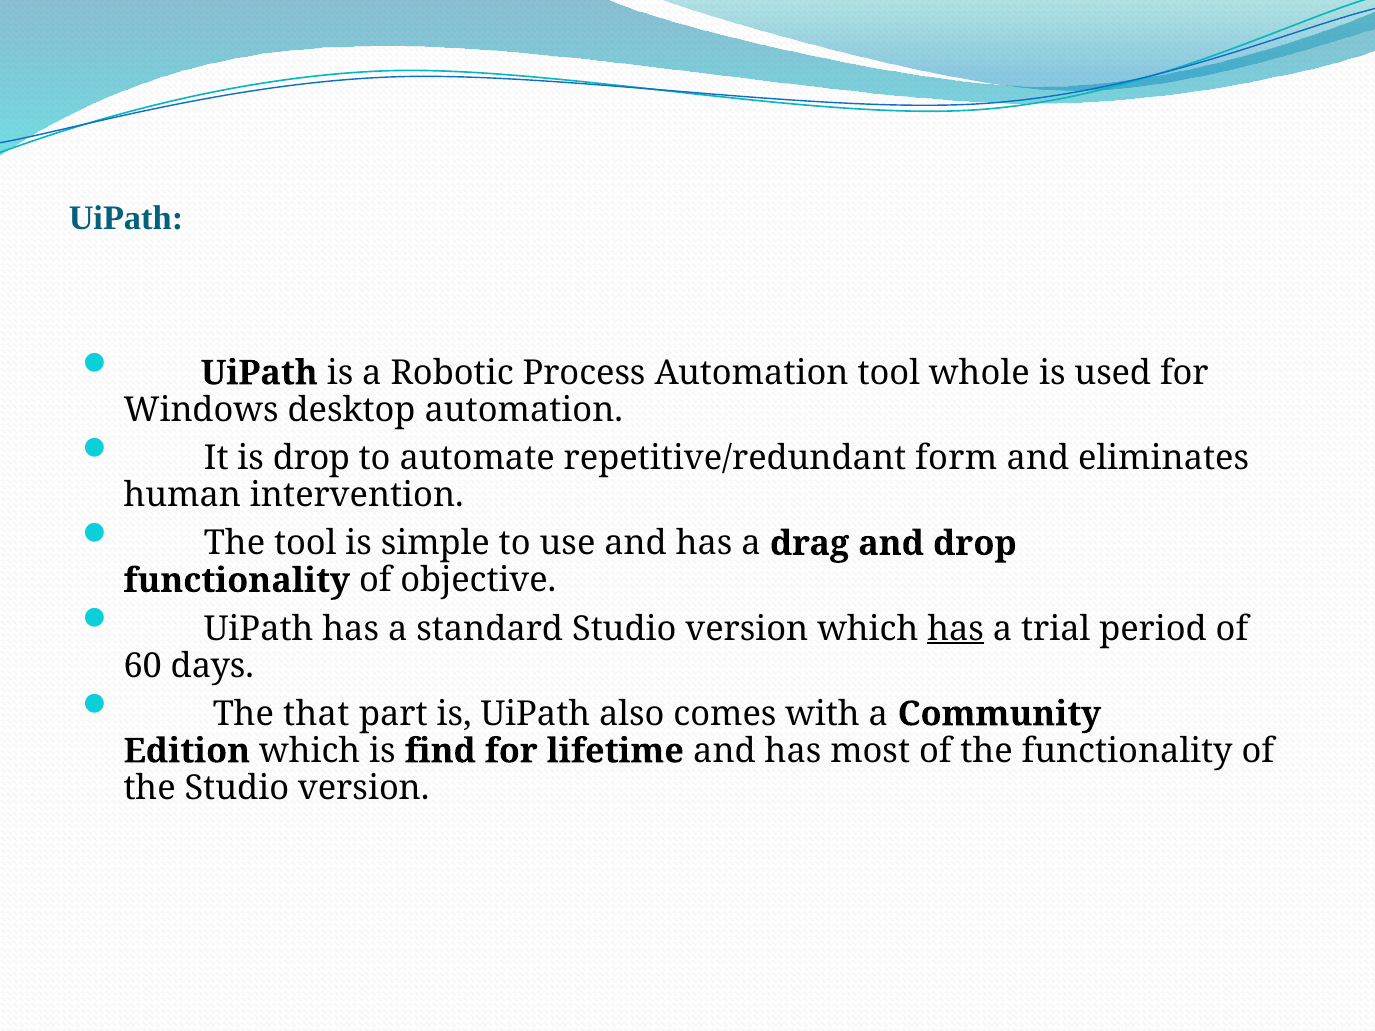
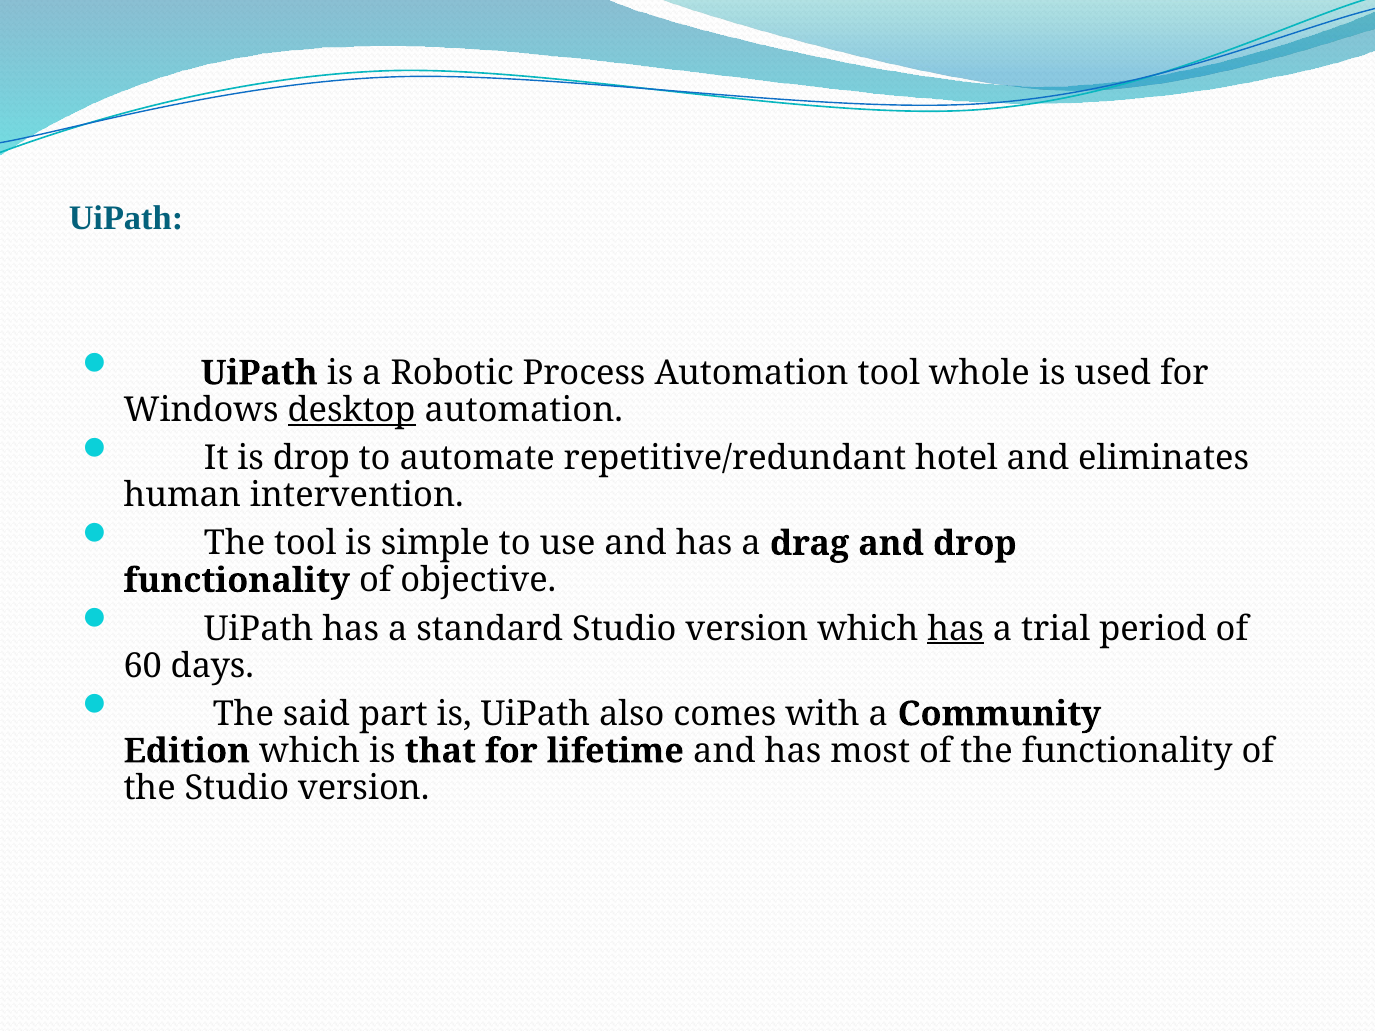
desktop underline: none -> present (352, 410)
form: form -> hotel (957, 458)
that: that -> said (316, 714)
find: find -> that (440, 751)
